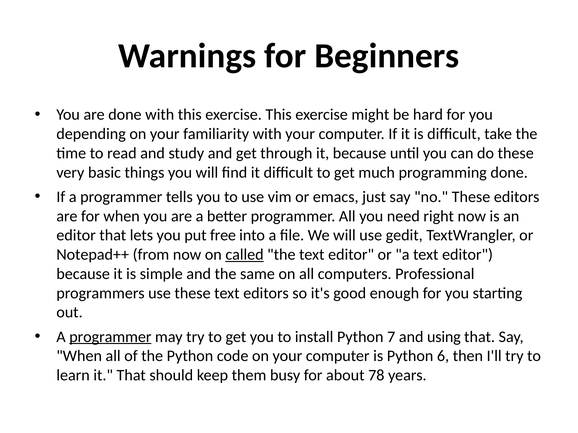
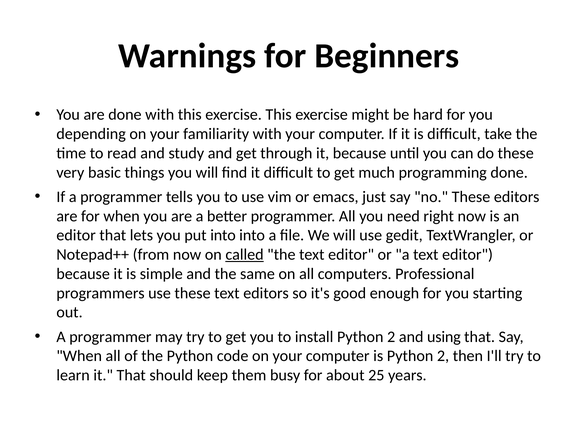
put free: free -> into (223, 236)
programmer underline: present -> none (110, 337)
install Python 7: 7 -> 2 (391, 337)
is Python 6: 6 -> 2 (443, 356)
78: 78 -> 25 (376, 376)
